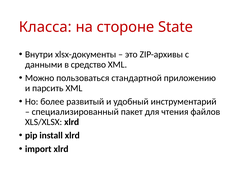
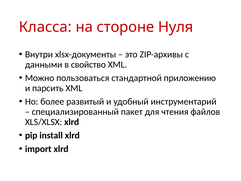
State: State -> Нуля (176, 27)
средство: средство -> свойство (88, 64)
